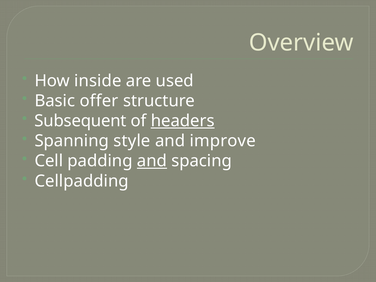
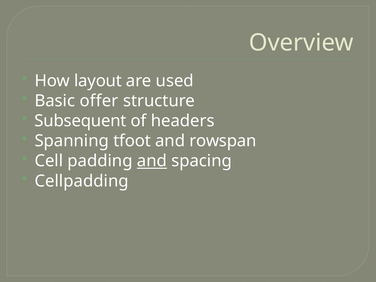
inside: inside -> layout (98, 81)
headers underline: present -> none (183, 121)
style: style -> tfoot (132, 141)
improve: improve -> rowspan (223, 141)
